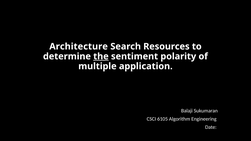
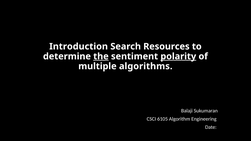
Architecture: Architecture -> Introduction (79, 47)
polarity underline: none -> present (178, 56)
application: application -> algorithms (146, 66)
